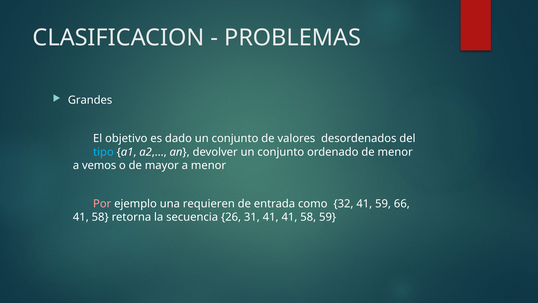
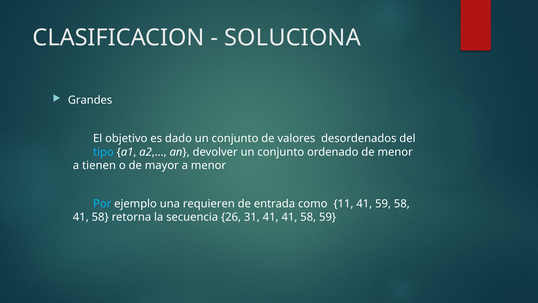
PROBLEMAS: PROBLEMAS -> SOLUCIONA (293, 38)
vemos: vemos -> tienen (99, 165)
Por colour: pink -> light blue (102, 203)
32: 32 -> 11 (343, 203)
59 66: 66 -> 58 (402, 203)
